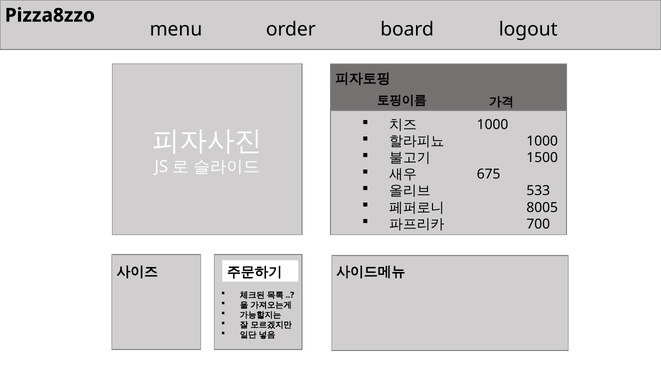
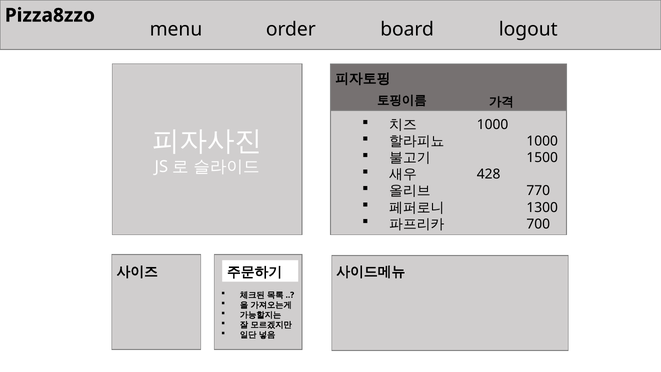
675: 675 -> 428 (489, 174)
533: 533 -> 770 (538, 191)
8005: 8005 -> 1300 (542, 207)
